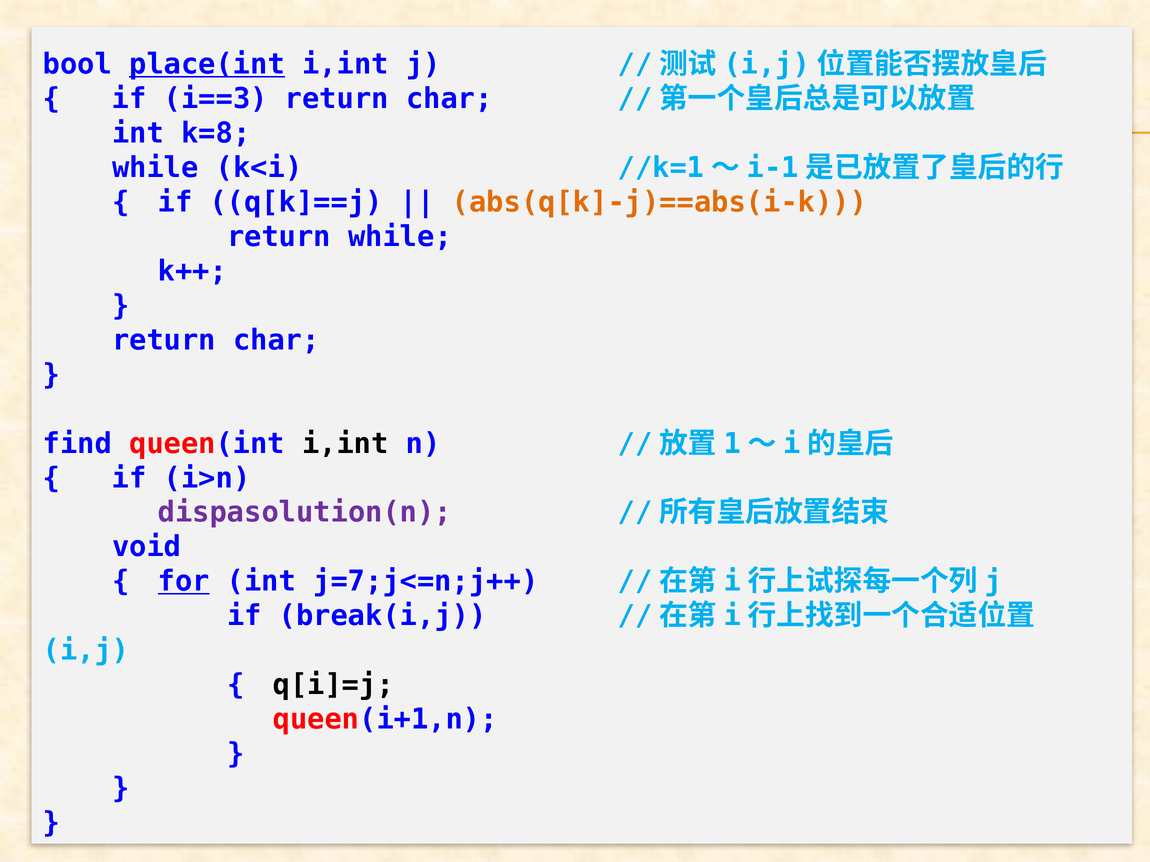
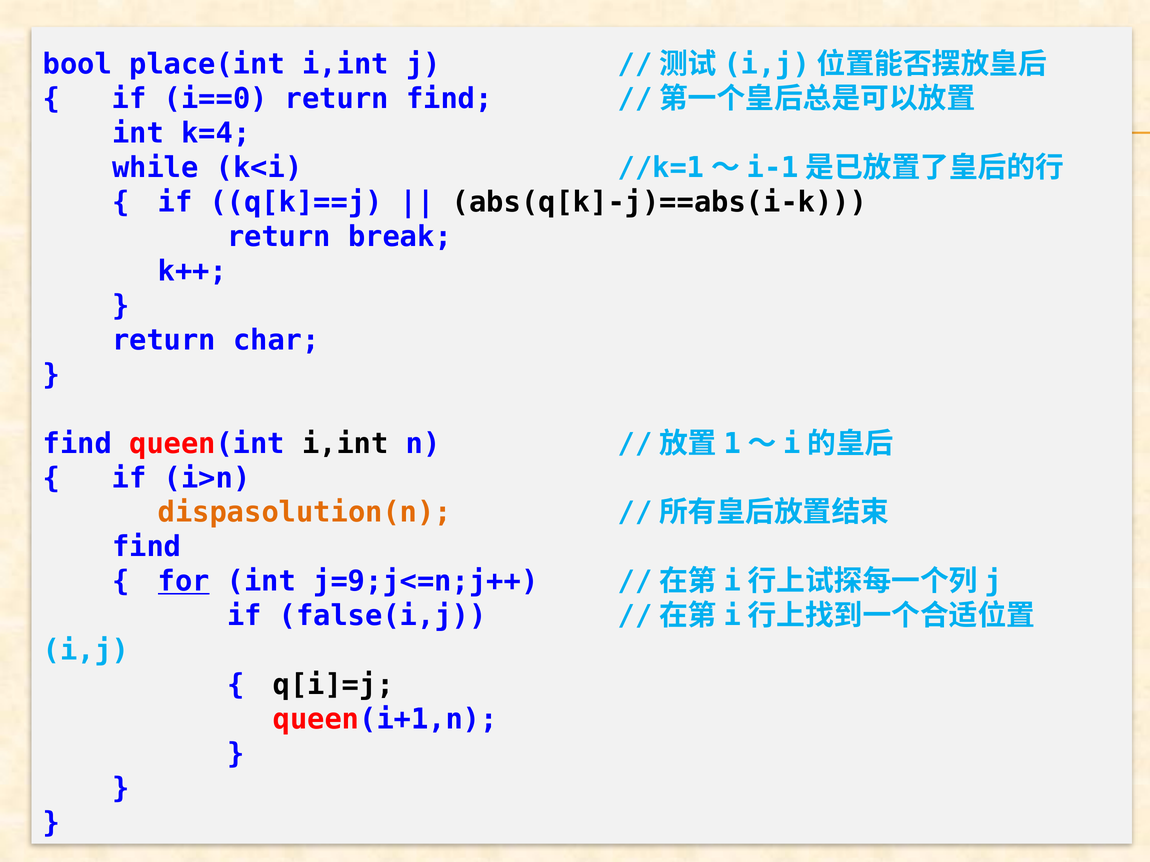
place(int underline: present -> none (207, 64)
i==3: i==3 -> i==0 (216, 99)
char: char -> find (449, 99)
k=8: k=8 -> k=4 (216, 133)
abs(q[k]-j)==abs(i-k colour: orange -> black (659, 202)
return while: while -> break (400, 237)
dispasolution(n colour: purple -> orange (305, 513)
void: void -> find (147, 547)
j=7;j<=n;j++: j=7;j<=n;j++ -> j=9;j<=n;j++ (426, 582)
break(i,j: break(i,j -> false(i,j (383, 616)
